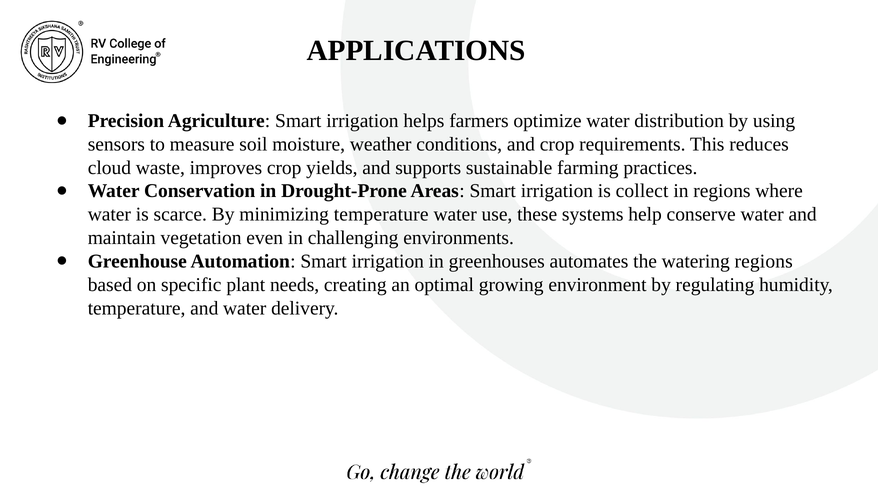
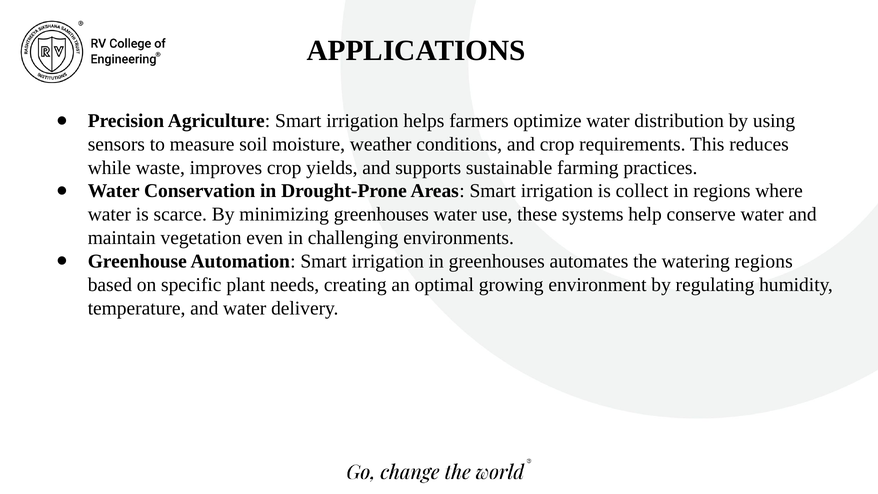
cloud: cloud -> while (109, 168)
minimizing temperature: temperature -> greenhouses (381, 214)
